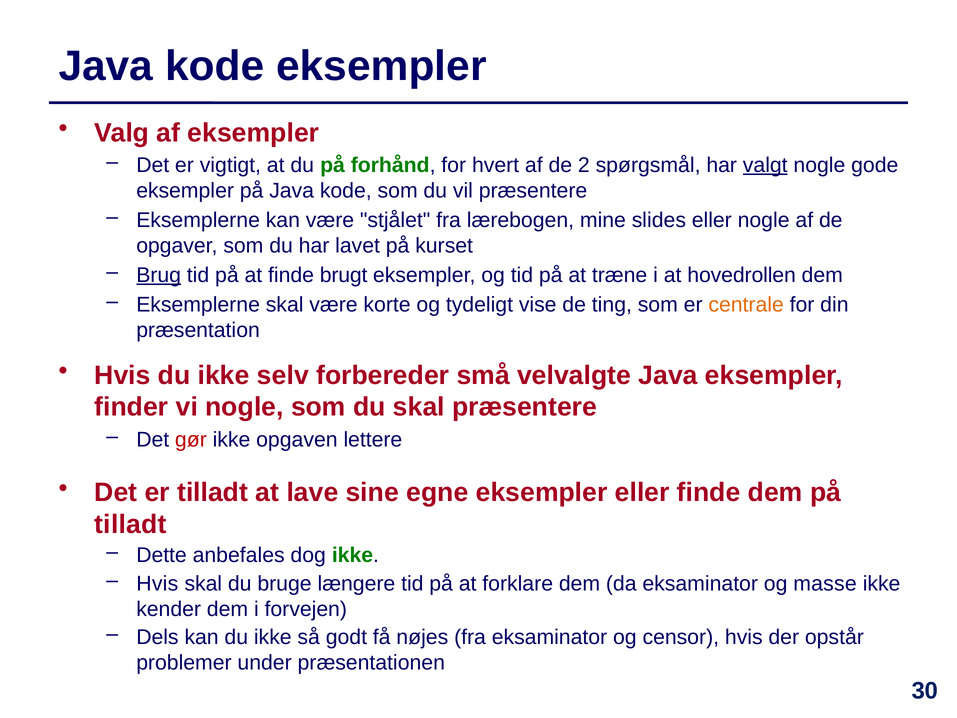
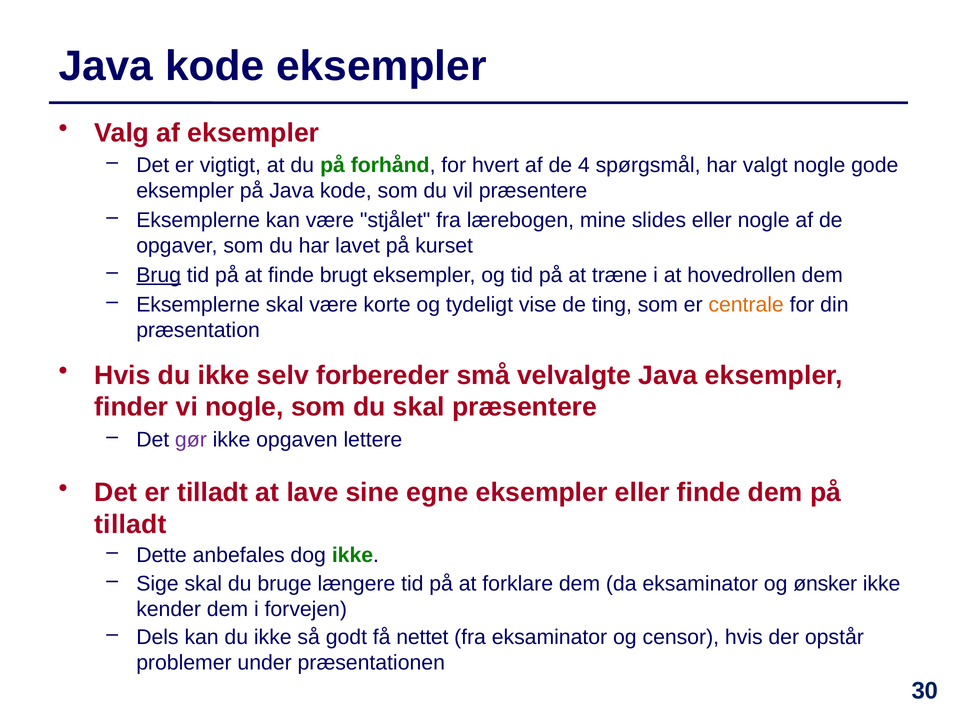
2: 2 -> 4 (584, 165)
valgt underline: present -> none (765, 165)
gør colour: red -> purple (191, 439)
Hvis: Hvis -> Sige (157, 583)
masse: masse -> ønsker (825, 583)
nøjes: nøjes -> nettet (422, 637)
